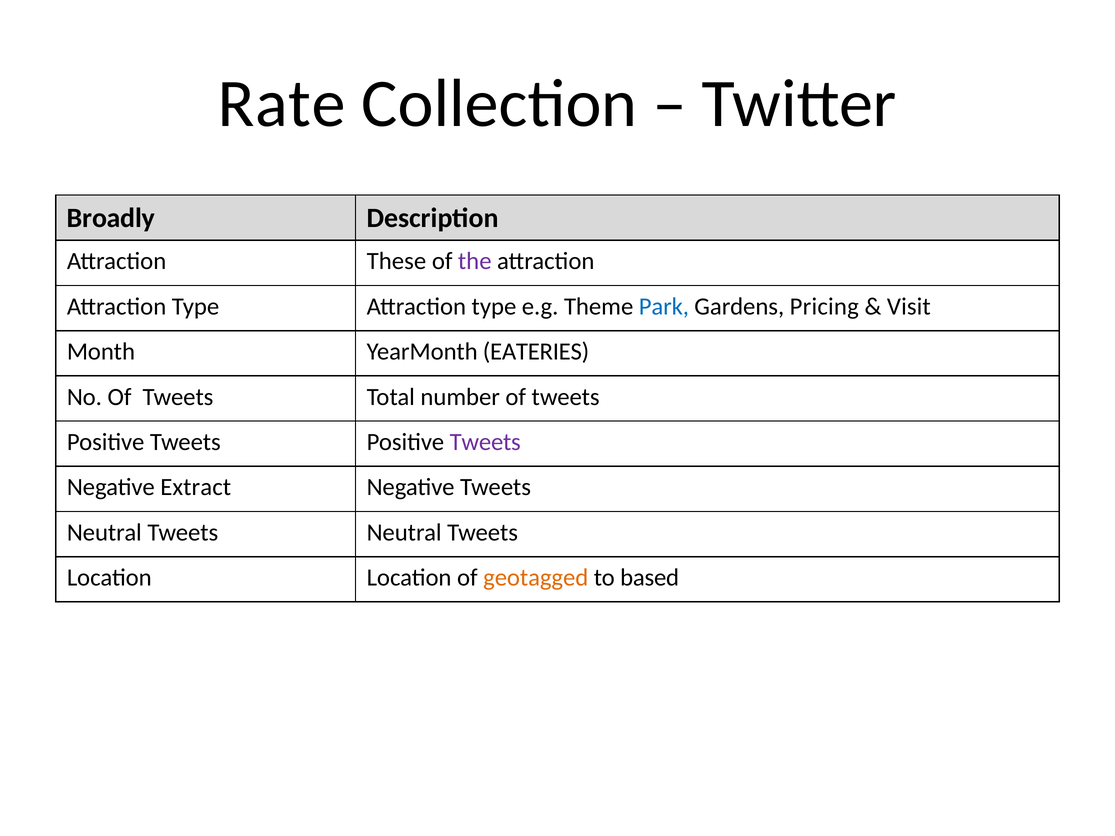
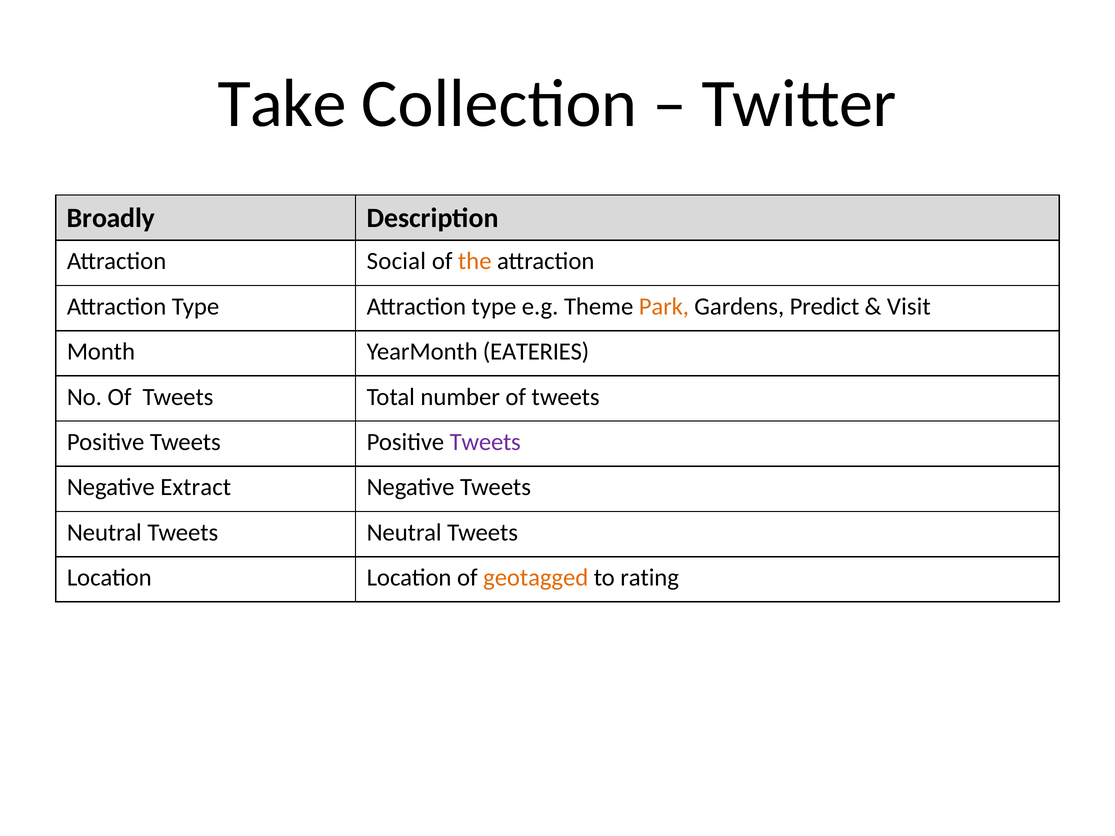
Rate: Rate -> Take (282, 104)
These: These -> Social (396, 261)
the colour: purple -> orange (475, 261)
Park colour: blue -> orange (664, 307)
Pricing: Pricing -> Predict (825, 307)
based: based -> rating (650, 578)
